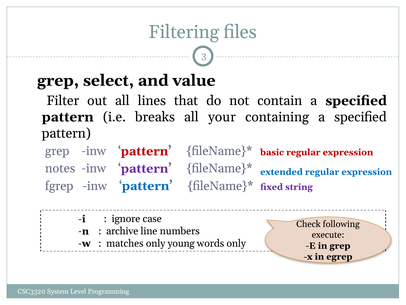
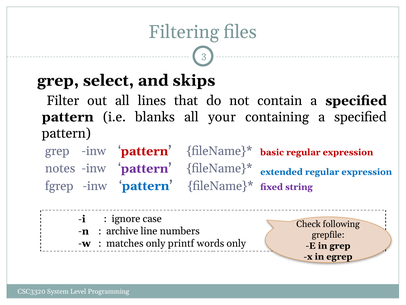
value: value -> skips (194, 80)
breaks: breaks -> blanks (155, 117)
execute: execute -> grepfile (328, 235)
young: young -> printf (181, 243)
